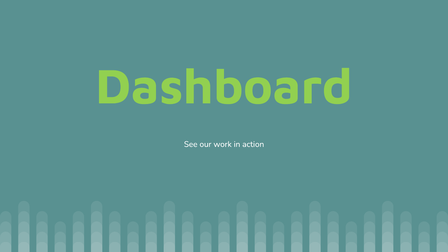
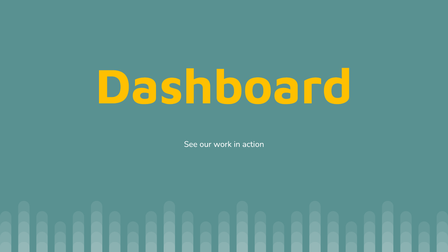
Dashboard colour: light green -> yellow (224, 87)
